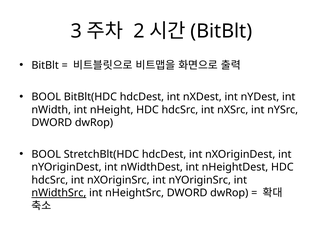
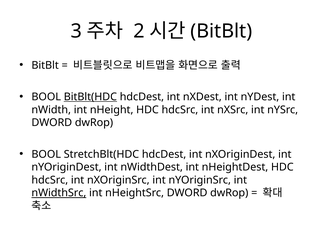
BitBlt(HDC underline: none -> present (90, 97)
